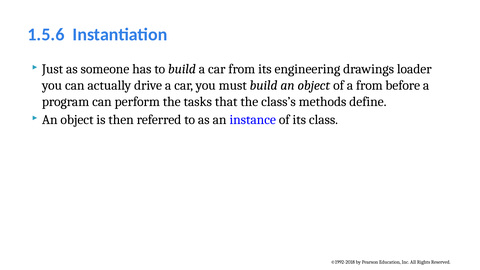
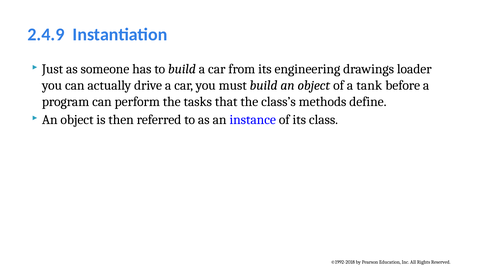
1.5.6: 1.5.6 -> 2.4.9 (46, 35)
a from: from -> tank (369, 85)
